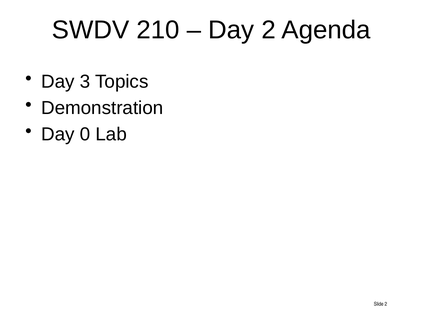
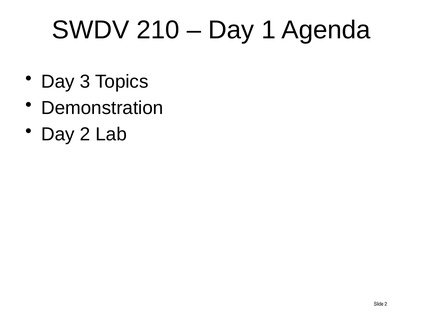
Day 2: 2 -> 1 (269, 30)
Day 0: 0 -> 2 (85, 134)
